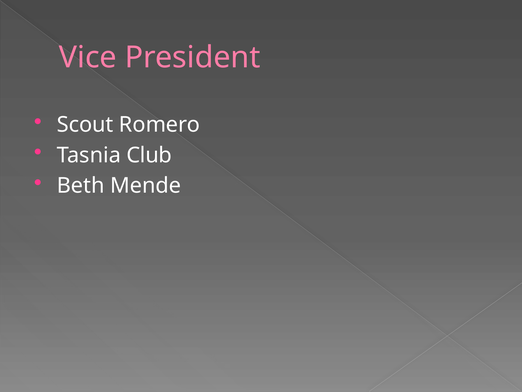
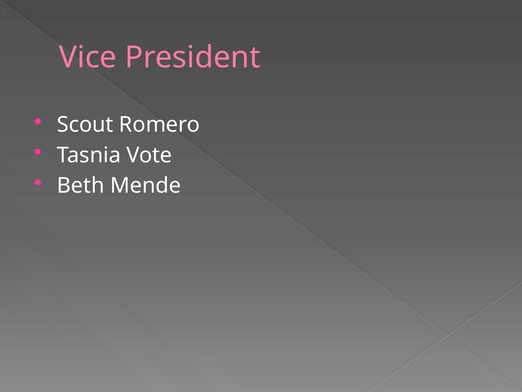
Club: Club -> Vote (149, 155)
